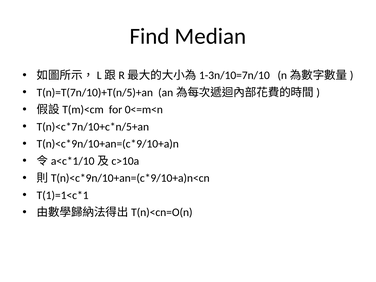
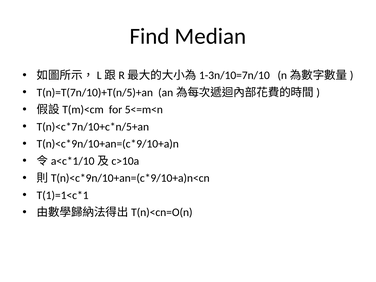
0<=m<n: 0<=m<n -> 5<=m<n (144, 110)
